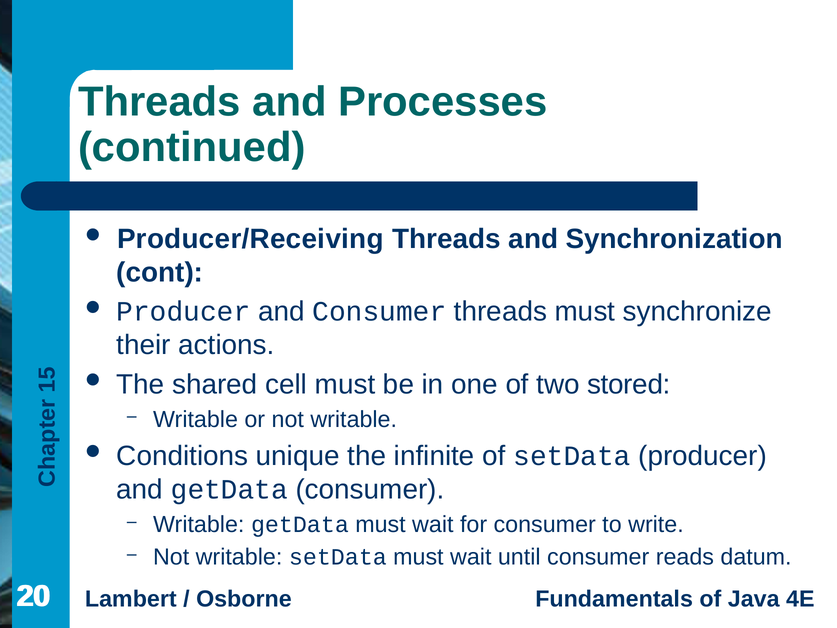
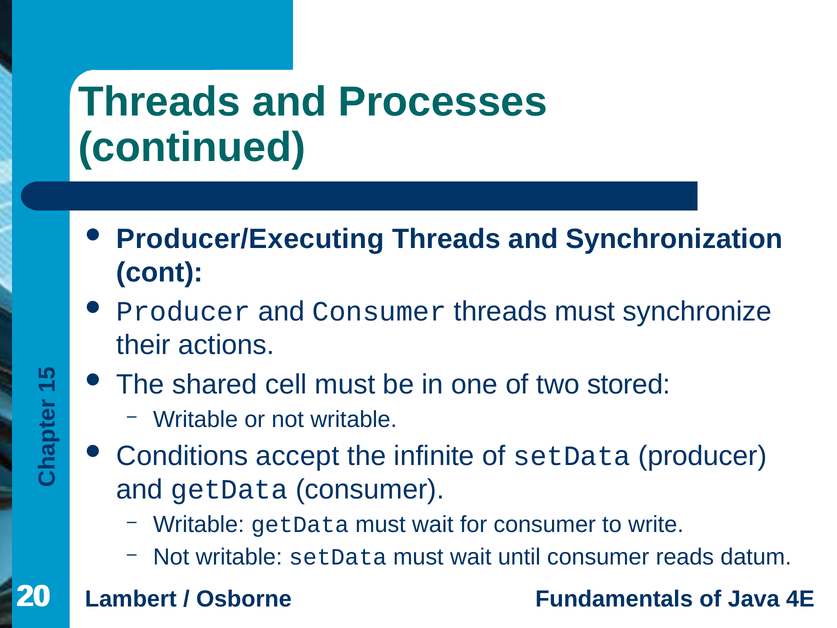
Producer/Receiving: Producer/Receiving -> Producer/Executing (250, 239)
unique: unique -> accept (298, 456)
